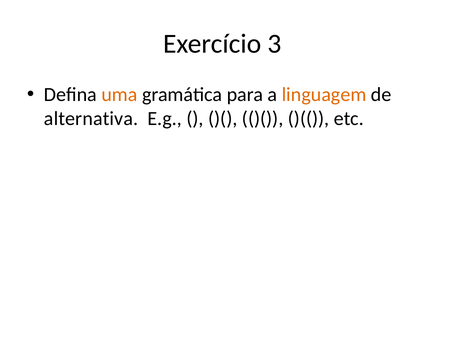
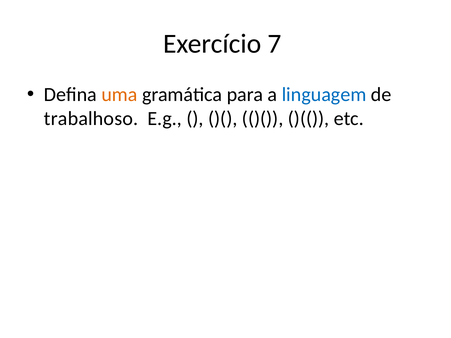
3: 3 -> 7 (274, 44)
linguagem colour: orange -> blue (324, 95)
alternativa: alternativa -> trabalhoso (91, 119)
